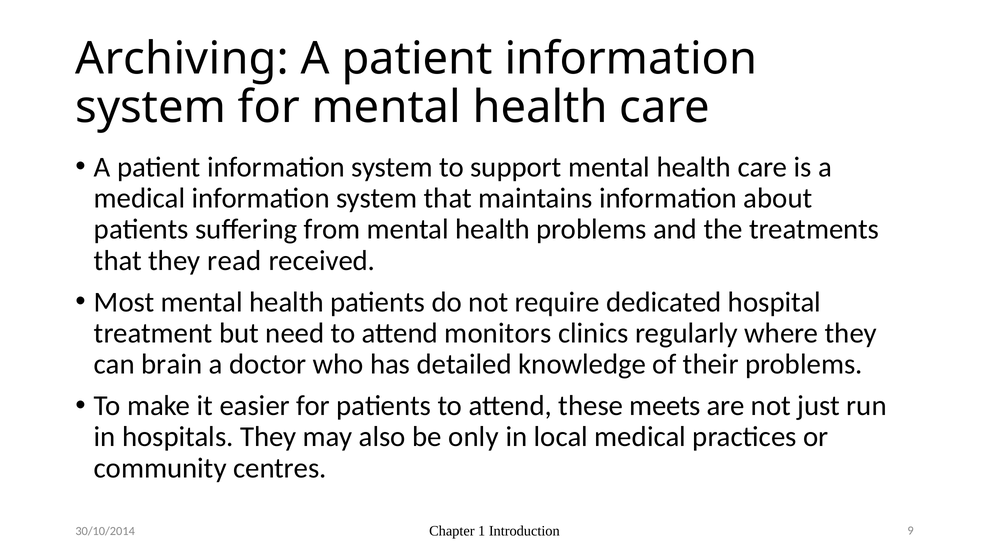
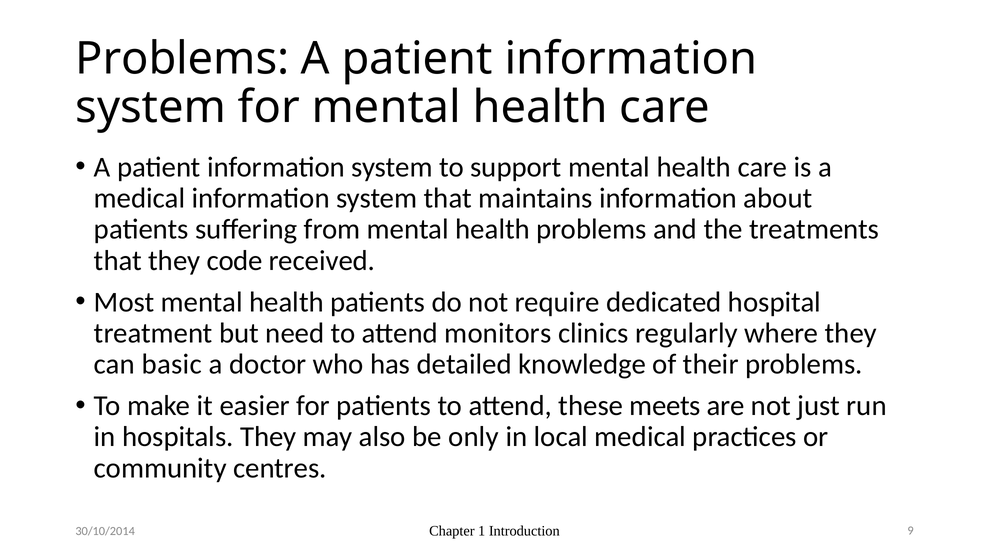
Archiving: Archiving -> Problems (182, 59)
read: read -> code (235, 261)
brain: brain -> basic (172, 364)
